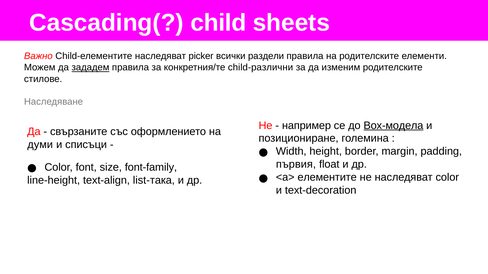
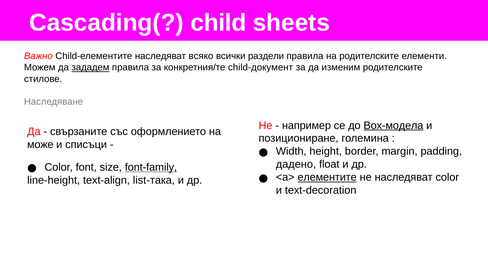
picker: picker -> всяко (201, 56)
child-различни: child-различни -> child-документ (261, 68)
думи: думи -> може (40, 145)
първия: първия -> дадено (296, 165)
font-family underline: none -> present (151, 167)
елементите underline: none -> present (327, 178)
